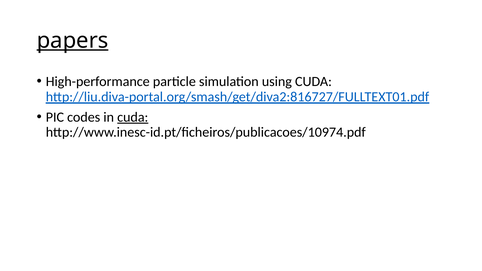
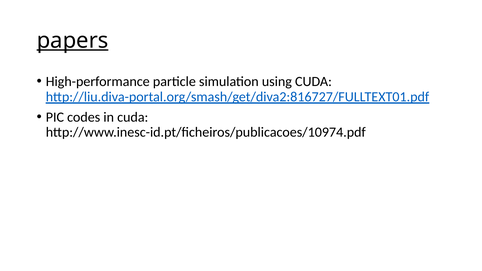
cuda underline: present -> none (133, 117)
